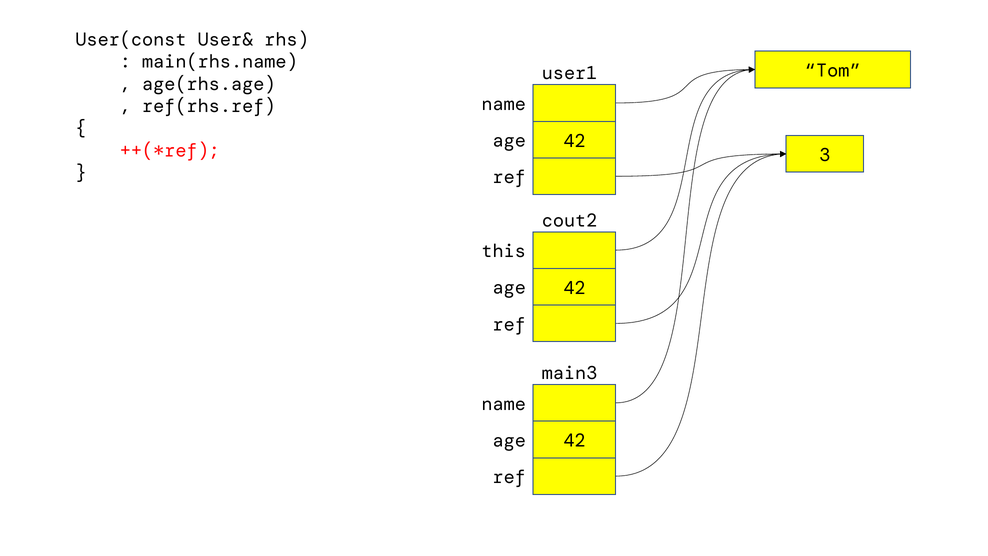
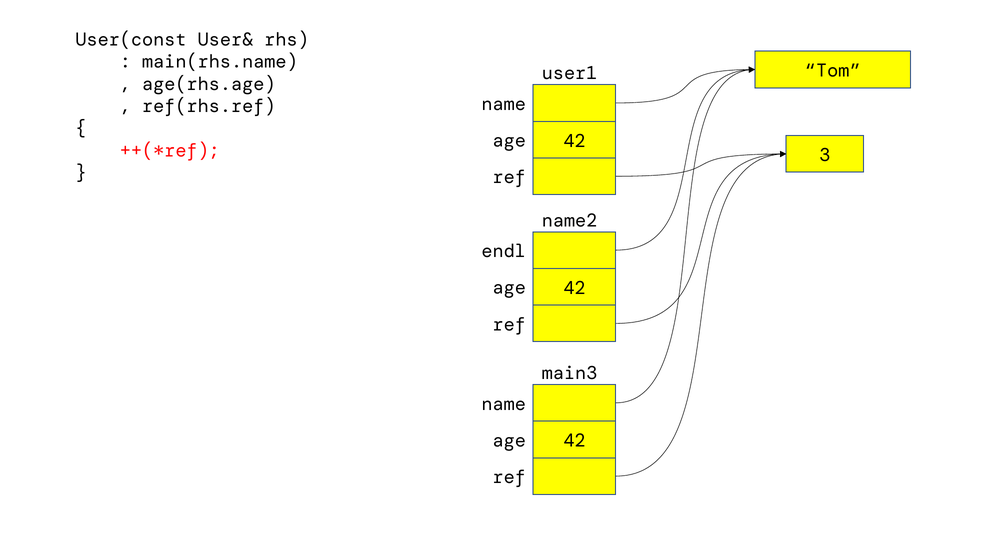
cout2: cout2 -> name2 (570, 220)
this: this -> endl (504, 251)
